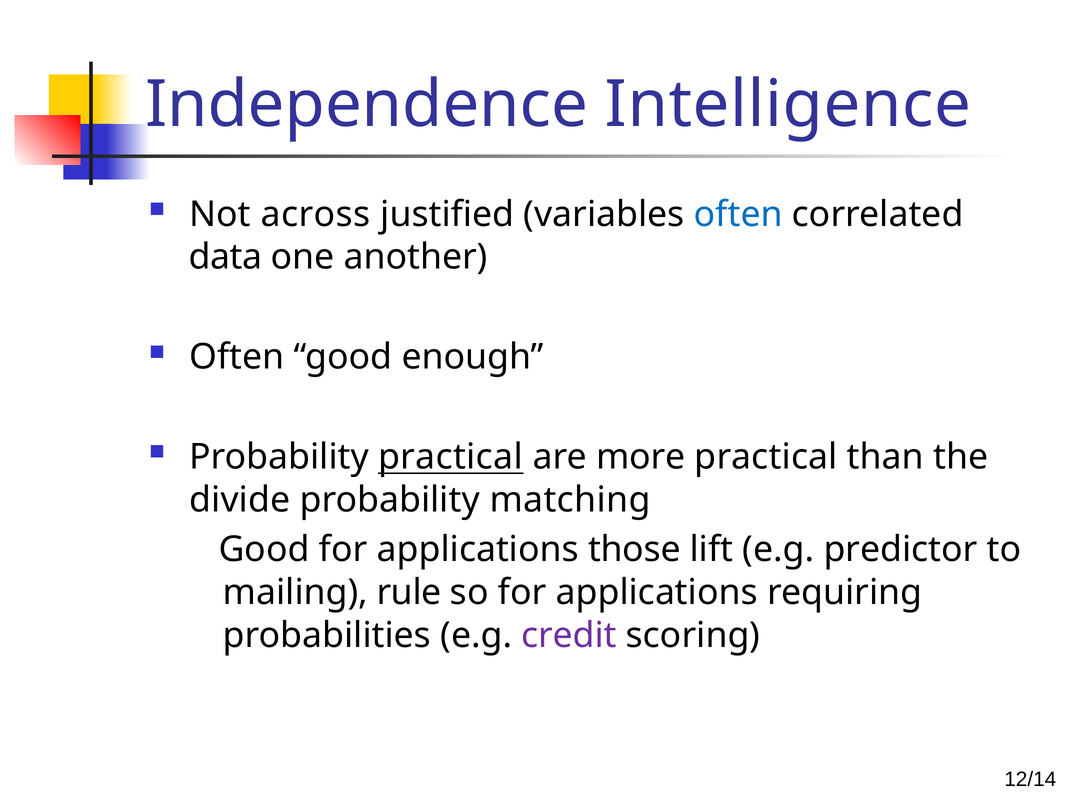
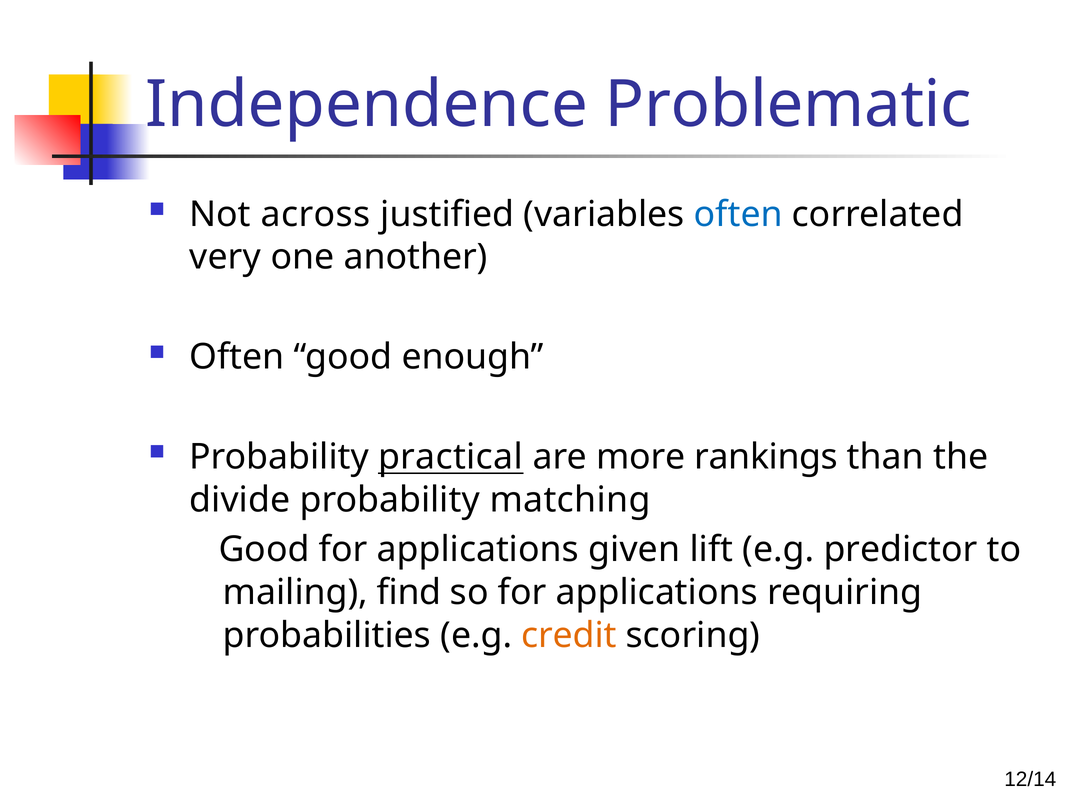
Intelligence: Intelligence -> Problematic (788, 104)
data: data -> very (225, 257)
more practical: practical -> rankings (766, 457)
those: those -> given (634, 549)
rule: rule -> find (409, 592)
credit colour: purple -> orange (569, 635)
